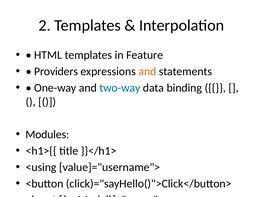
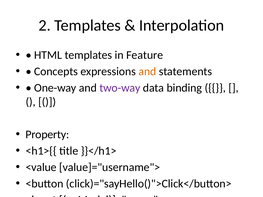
Providers: Providers -> Concepts (56, 72)
two-way colour: blue -> purple (120, 88)
Modules: Modules -> Property (47, 135)
<using: <using -> <value (41, 167)
